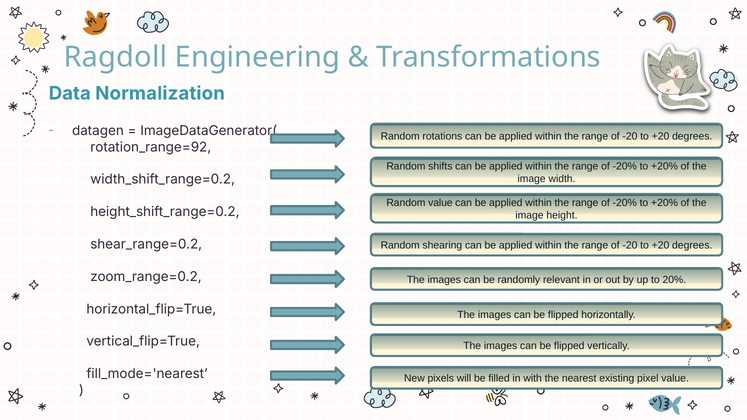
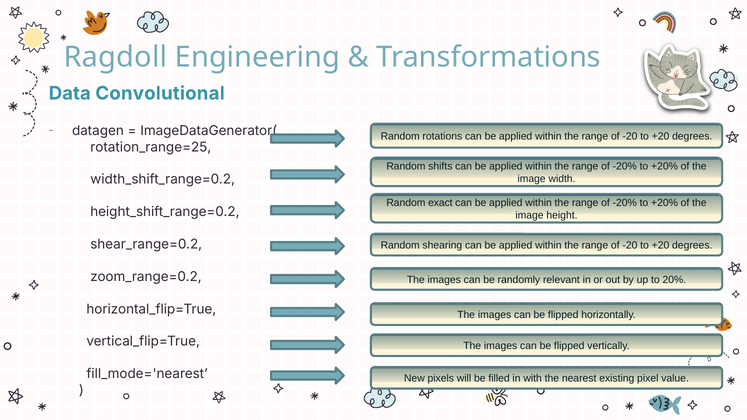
Normalization: Normalization -> Convolutional (160, 93)
rotation_range=92: rotation_range=92 -> rotation_range=25 (151, 147)
Random value: value -> exact (440, 203)
